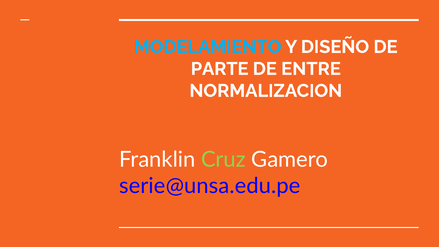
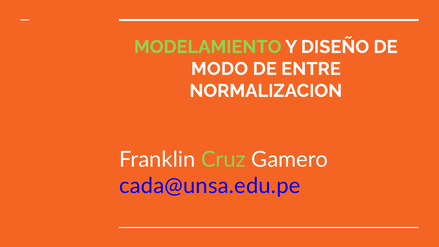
MODELAMIENTO colour: light blue -> light green (208, 47)
PARTE: PARTE -> MODO (219, 69)
serie@unsa.edu.pe: serie@unsa.edu.pe -> cada@unsa.edu.pe (210, 186)
